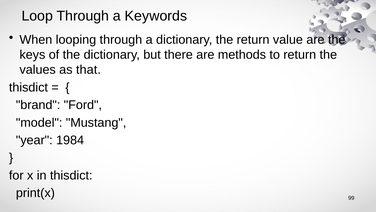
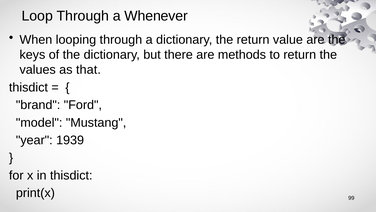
Keywords: Keywords -> Whenever (156, 16)
1984: 1984 -> 1939 (70, 140)
